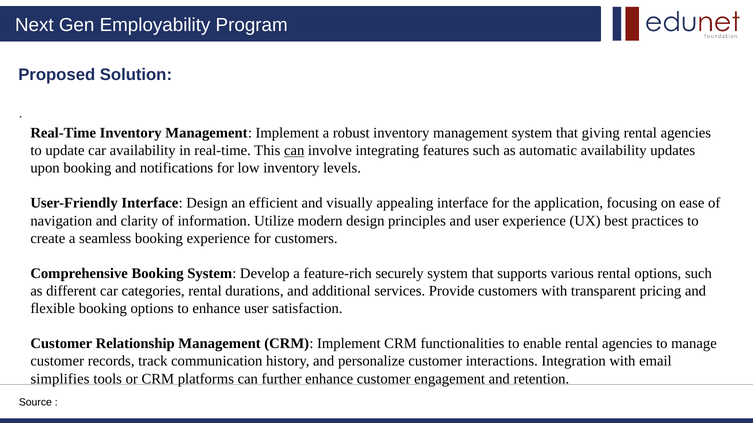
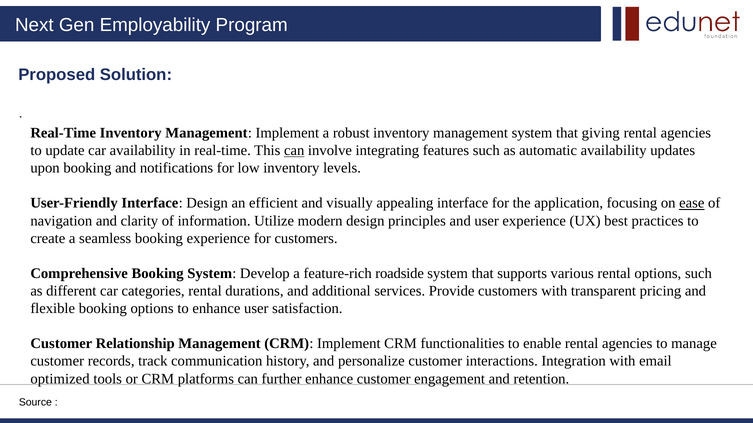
ease underline: none -> present (692, 203)
securely: securely -> roadside (400, 274)
simplifies: simplifies -> optimized (60, 379)
